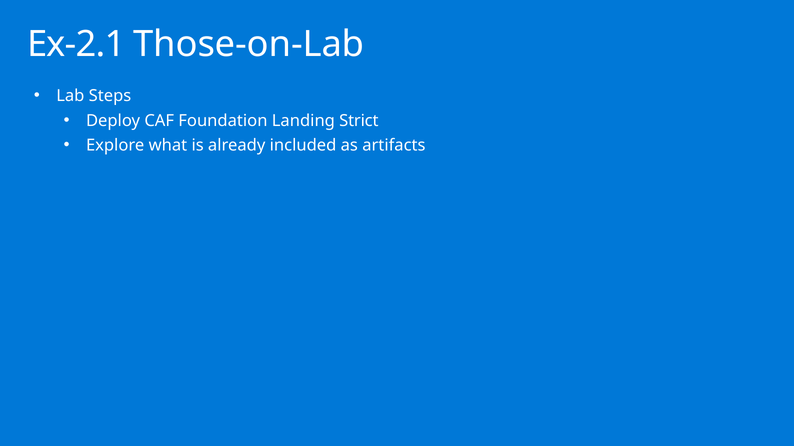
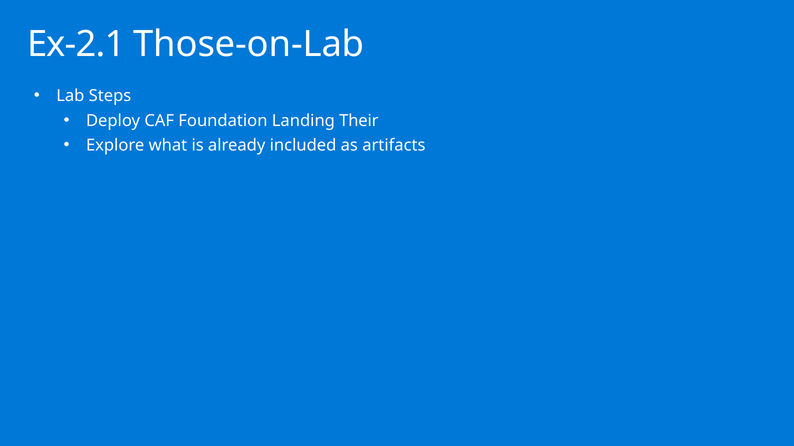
Strict: Strict -> Their (359, 121)
